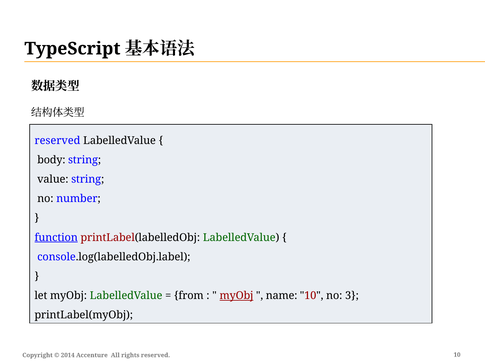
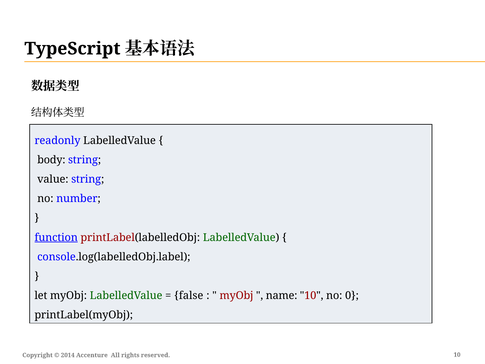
reserved: reserved -> readonly (57, 140)
from: from -> false (189, 295)
myObj underline: present -> none (236, 295)
3: 3 -> 0 (352, 295)
